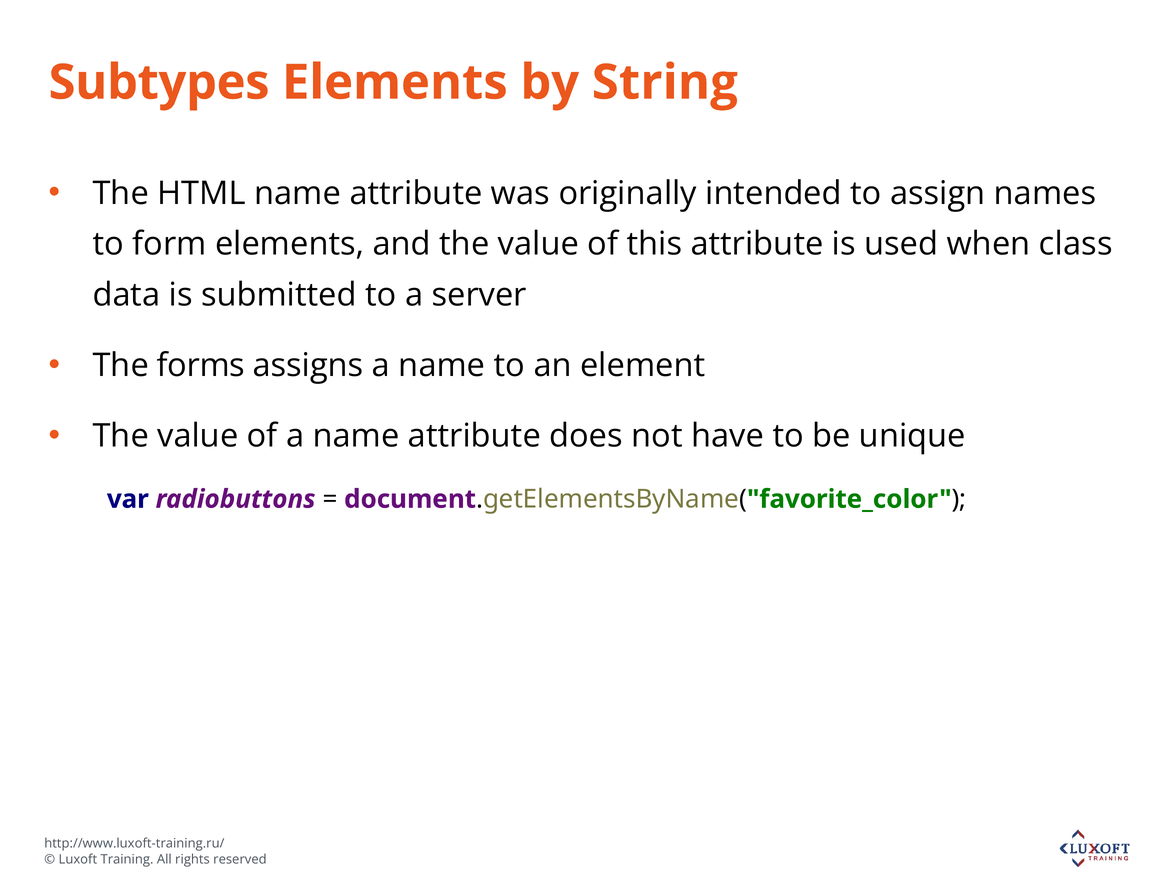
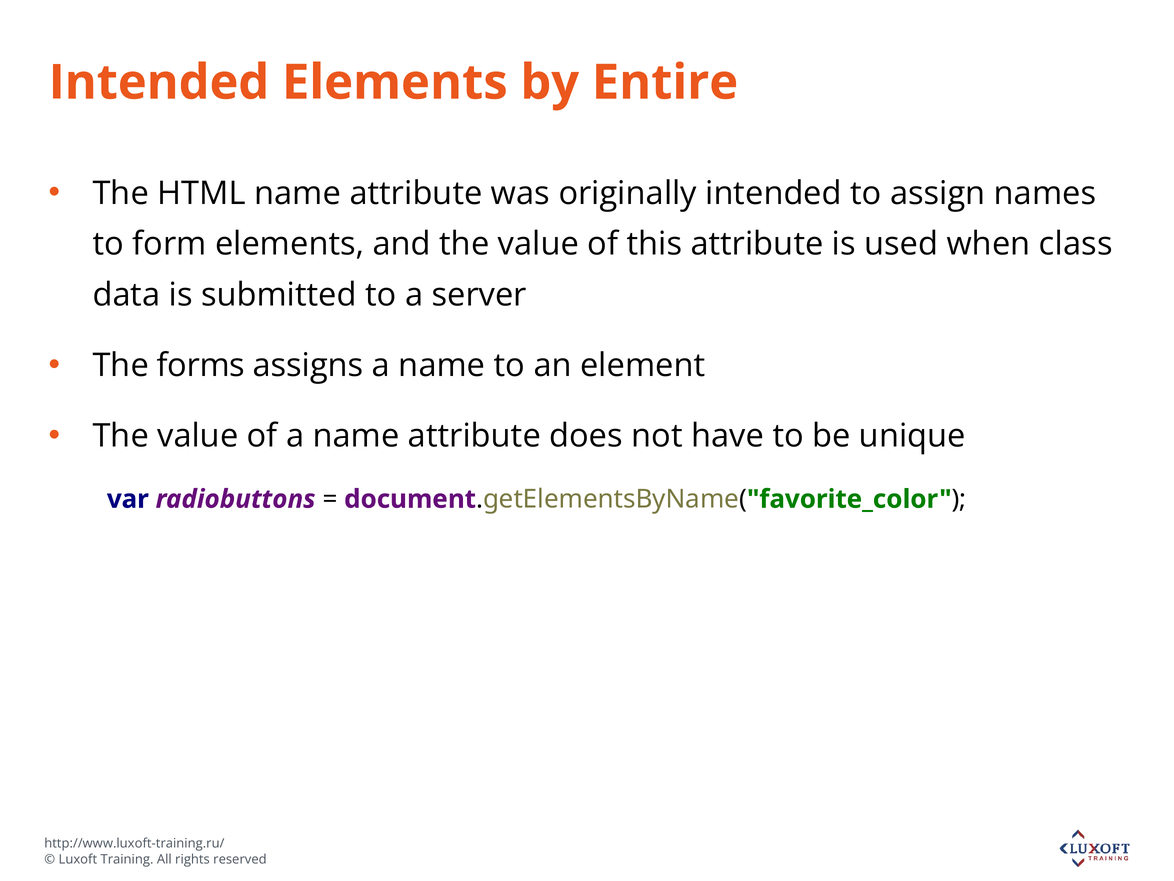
Subtypes: Subtypes -> Intended (159, 82)
String: String -> Entire (665, 82)
